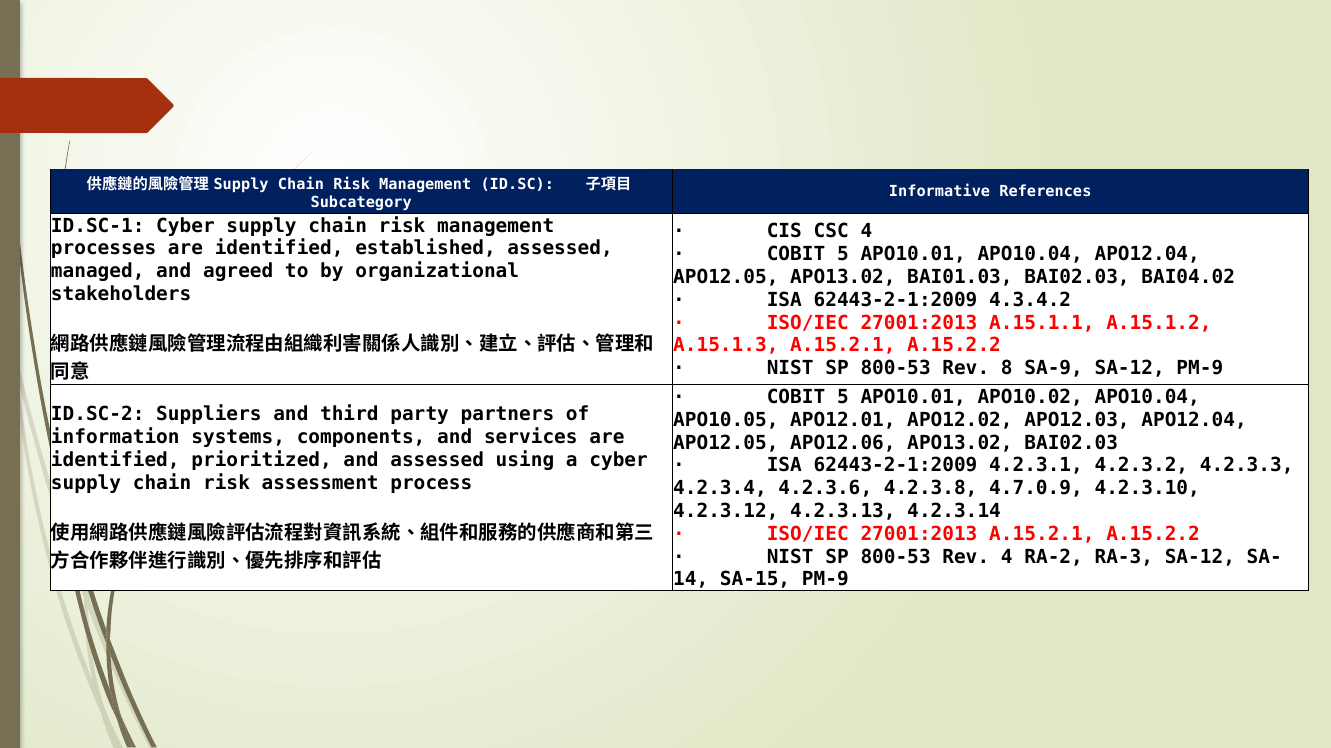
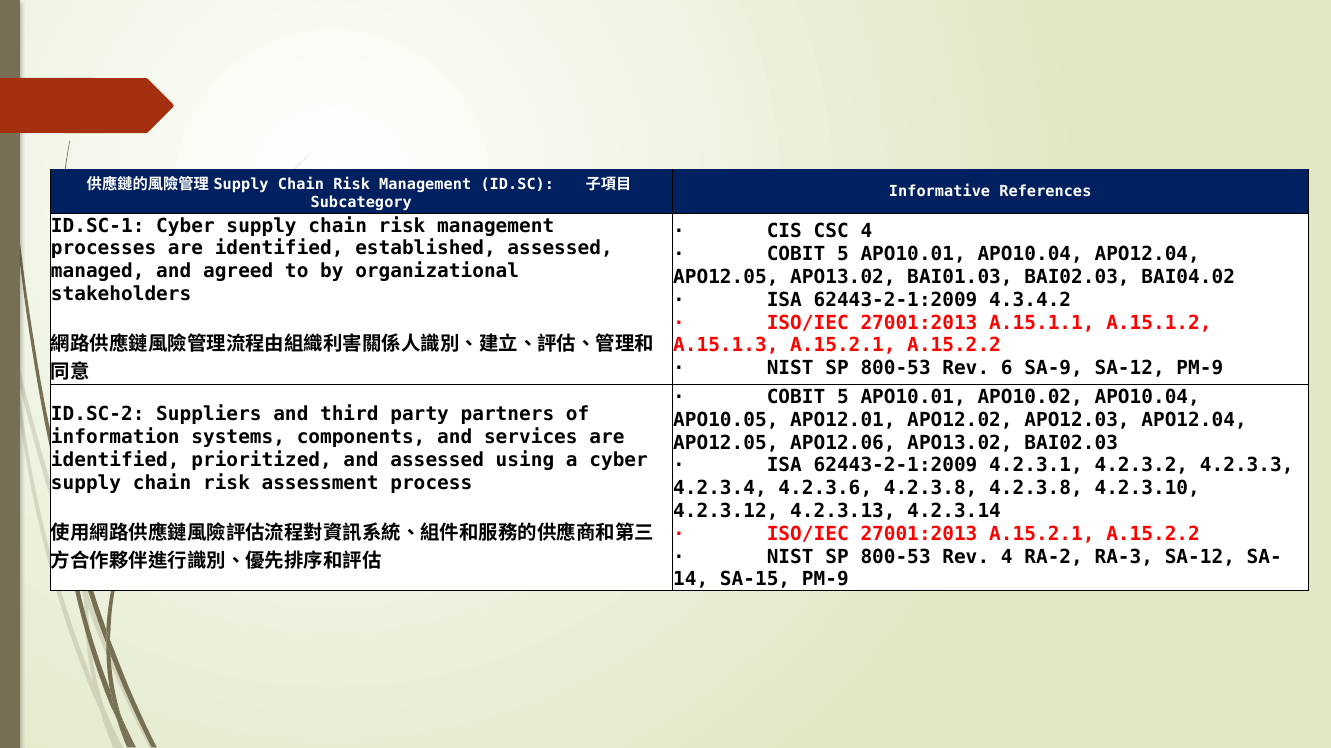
8: 8 -> 6 (1007, 369)
4.2.3.8 4.7.0.9: 4.7.0.9 -> 4.2.3.8 (1036, 489)
